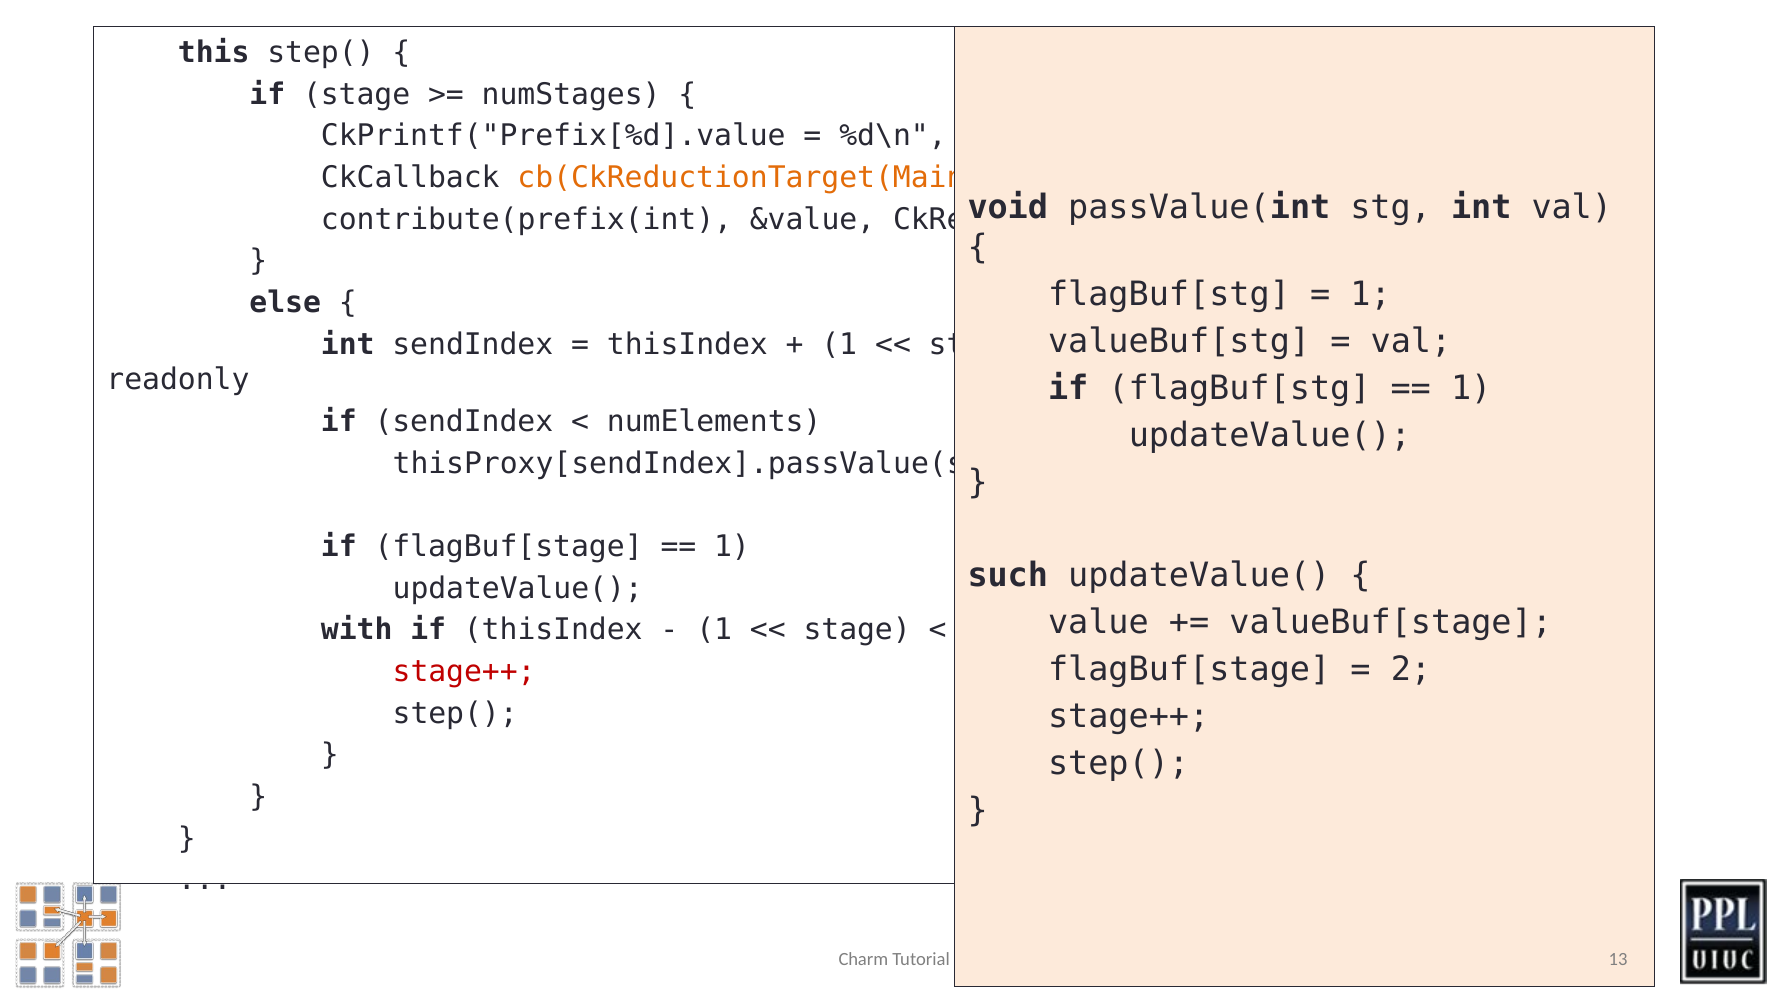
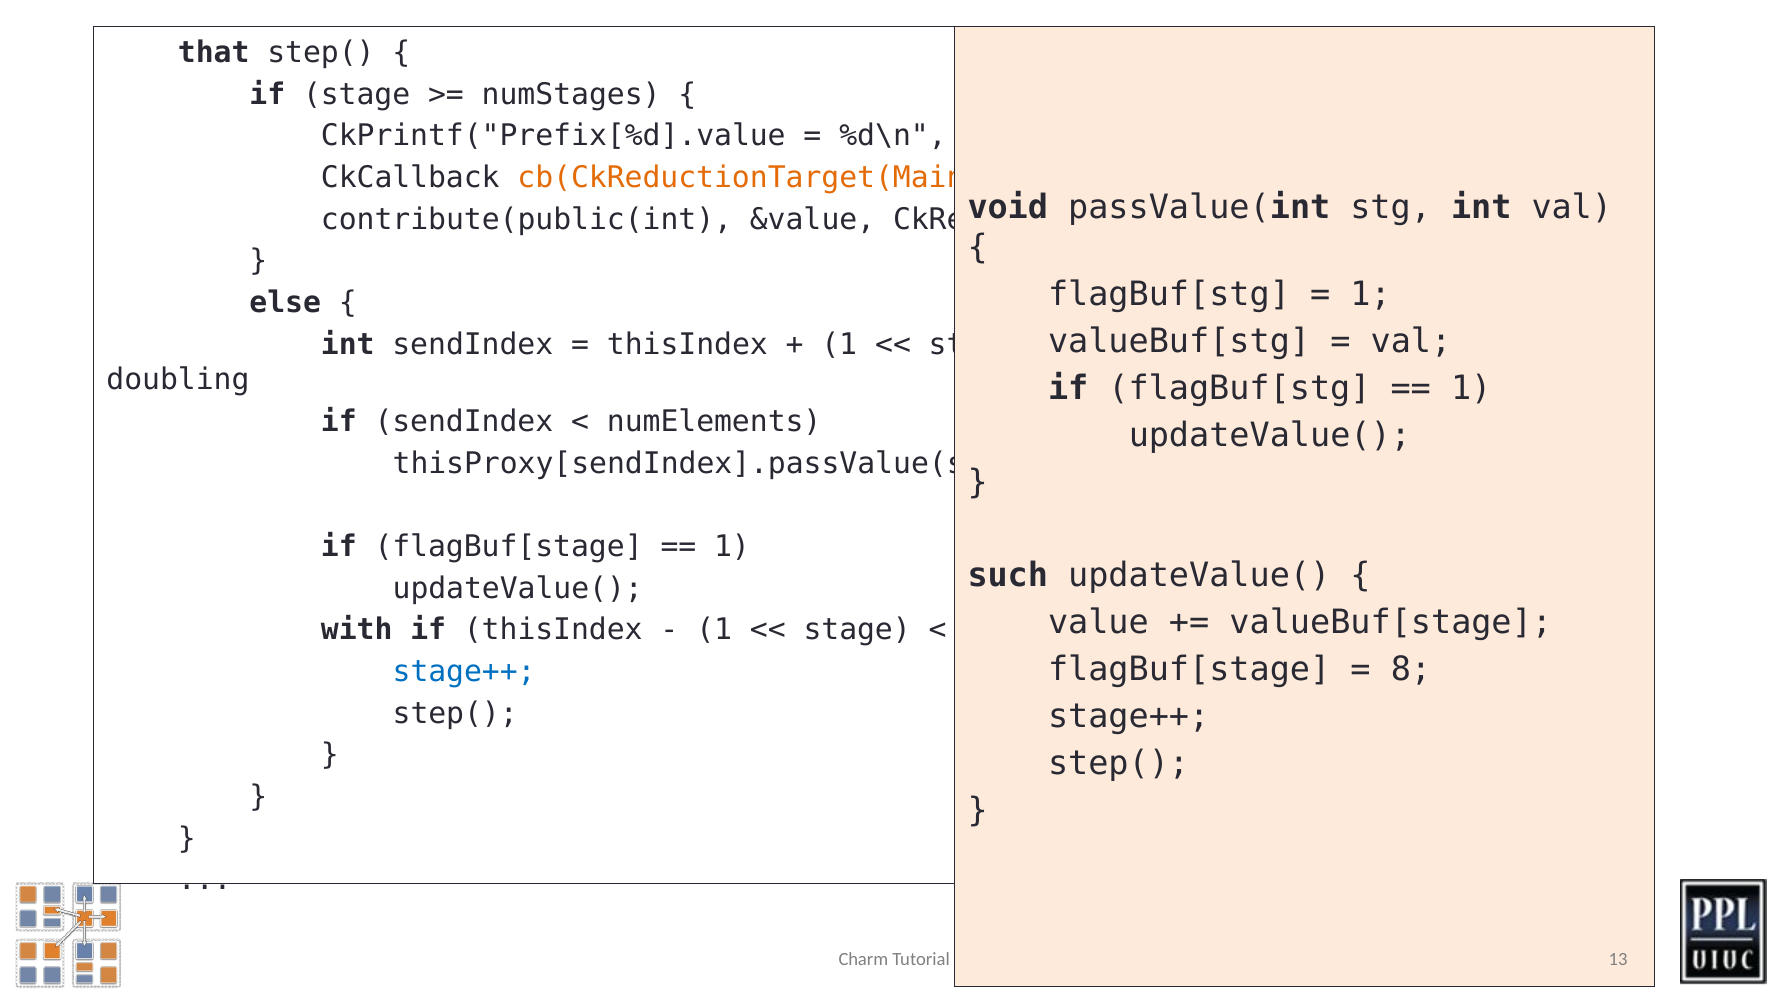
this: this -> that (214, 53)
contribute(prefix(int: contribute(prefix(int -> contribute(public(int (527, 219)
readonly: readonly -> doubling (178, 380)
2: 2 -> 8 (1411, 670)
stage++ colour: red -> blue (464, 672)
